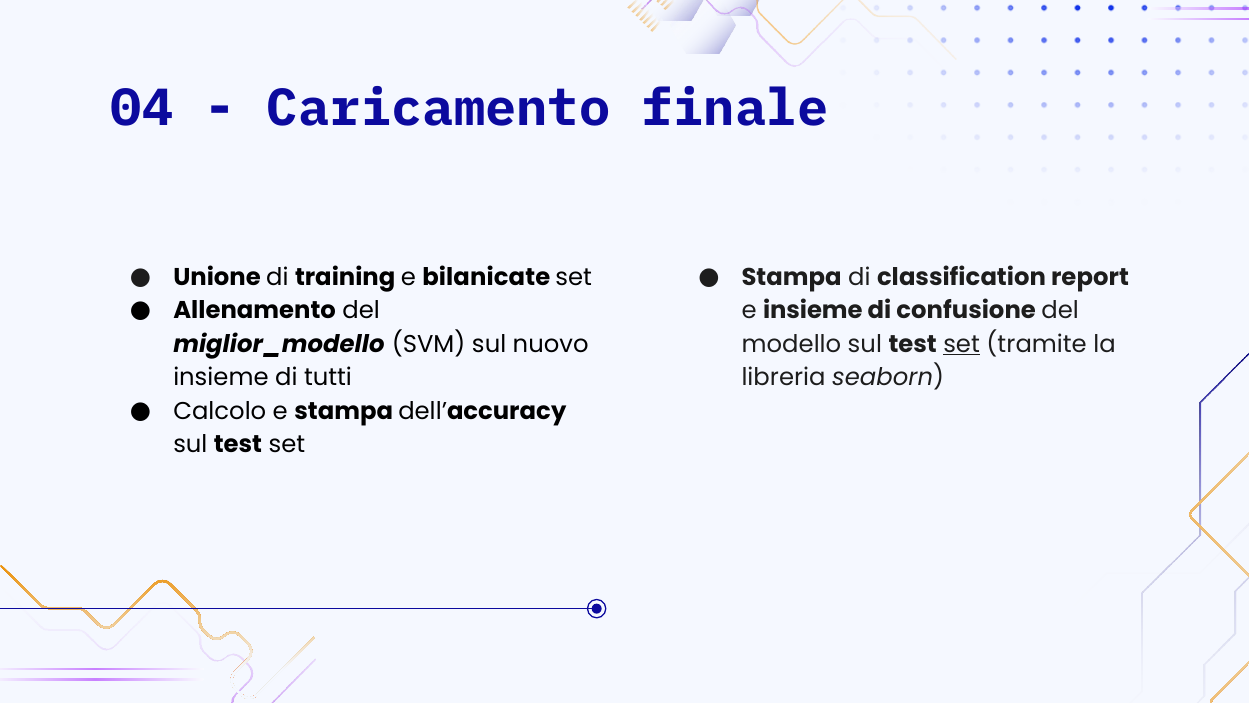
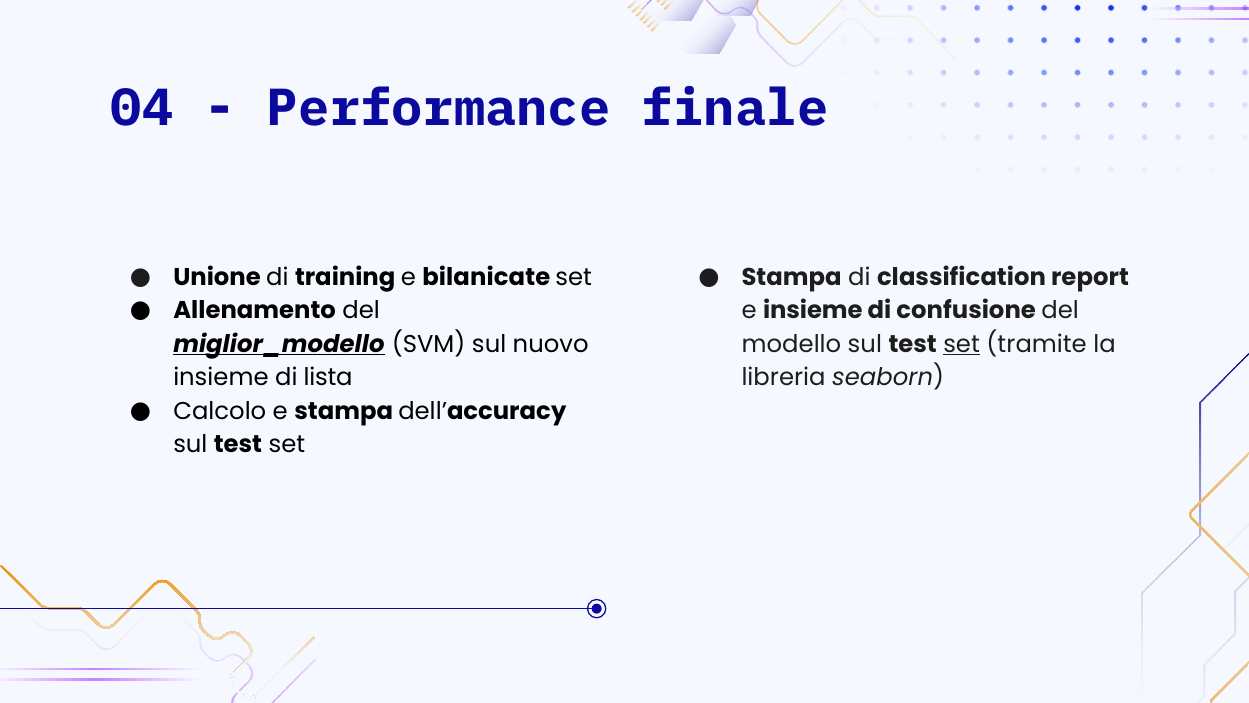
Caricamento: Caricamento -> Performance (439, 108)
miglior_modello underline: none -> present (279, 344)
tutti: tutti -> lista (328, 378)
